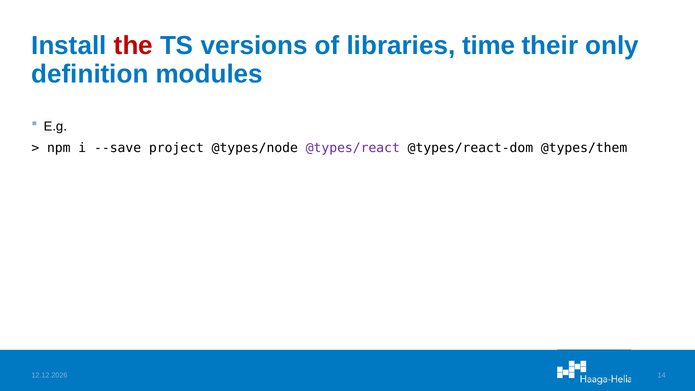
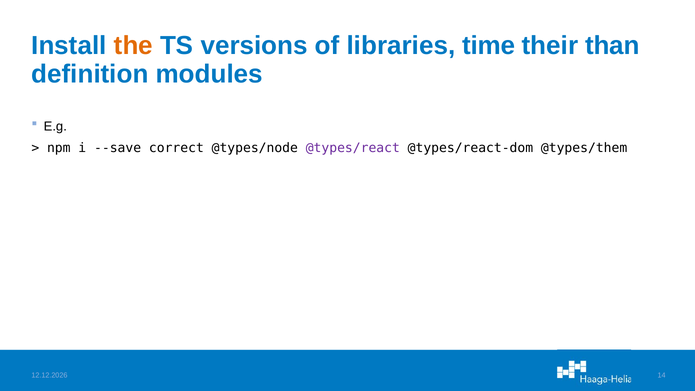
the colour: red -> orange (133, 46)
only: only -> than (612, 46)
project: project -> correct (176, 148)
